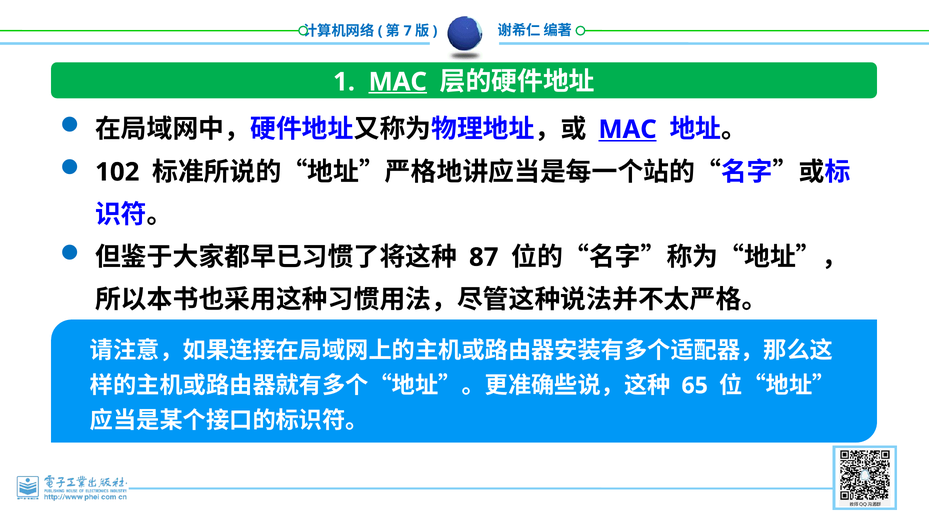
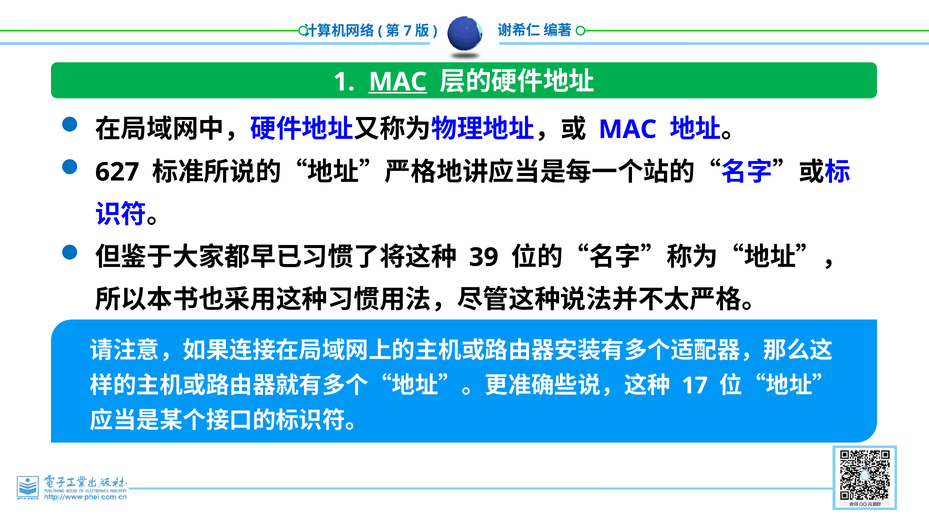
MAC underline: present -> none (628, 129)
102: 102 -> 627 (117, 172)
87: 87 -> 39 (484, 257)
65: 65 -> 17 (695, 385)
